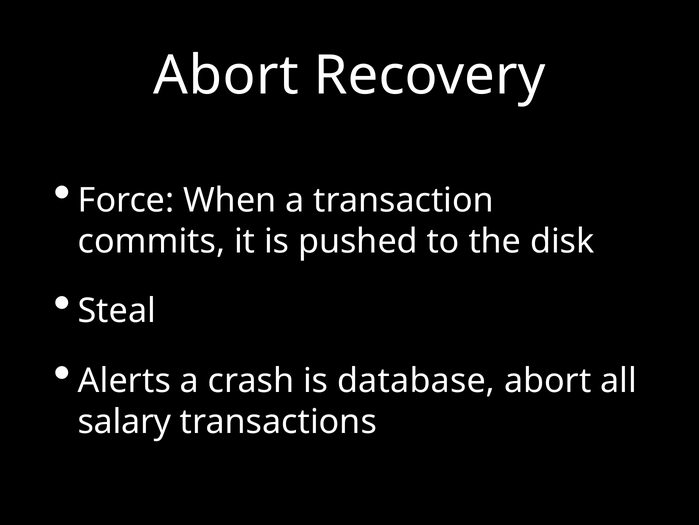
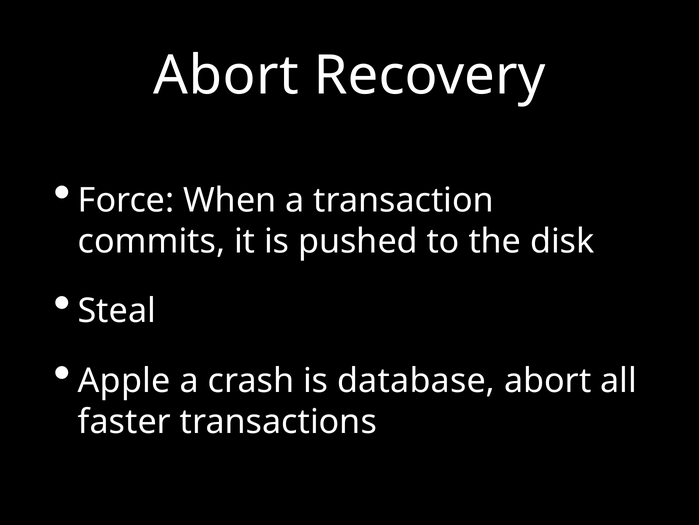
Alerts: Alerts -> Apple (124, 380)
salary: salary -> faster (124, 421)
